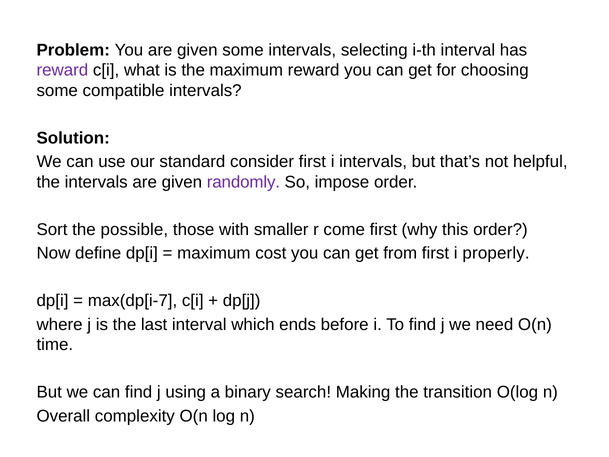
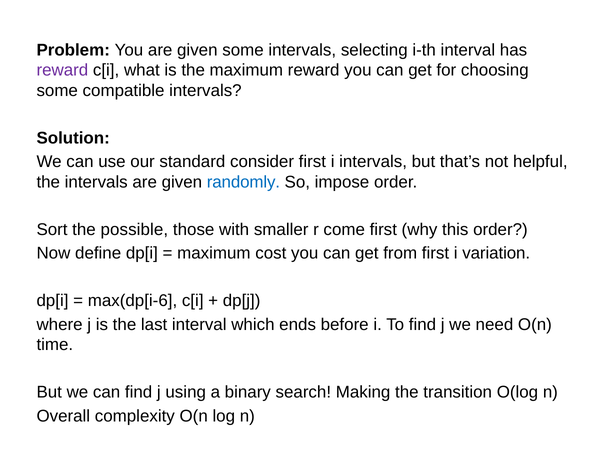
randomly colour: purple -> blue (243, 182)
properly: properly -> variation (496, 253)
max(dp[i-7: max(dp[i-7 -> max(dp[i-6 (132, 301)
